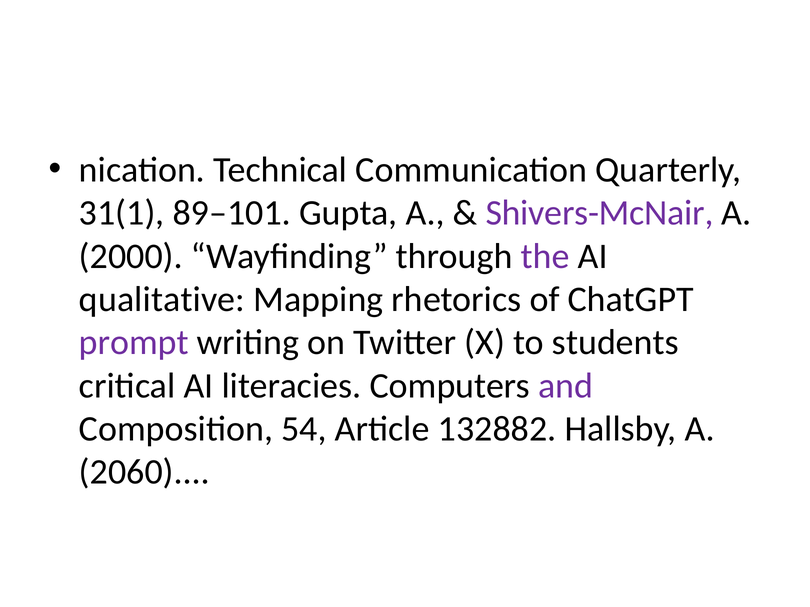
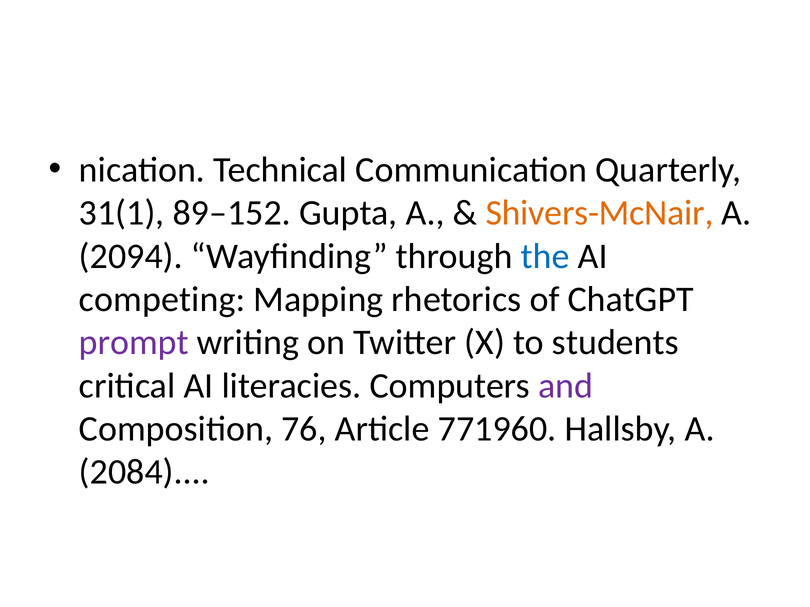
89–101: 89–101 -> 89–152 (232, 213)
Shivers-McNair colour: purple -> orange (600, 213)
2000: 2000 -> 2094 (131, 256)
the colour: purple -> blue (545, 256)
qualitative: qualitative -> competing (162, 300)
54: 54 -> 76 (304, 429)
132882: 132882 -> 771960 (497, 429)
2060: 2060 -> 2084 (145, 472)
